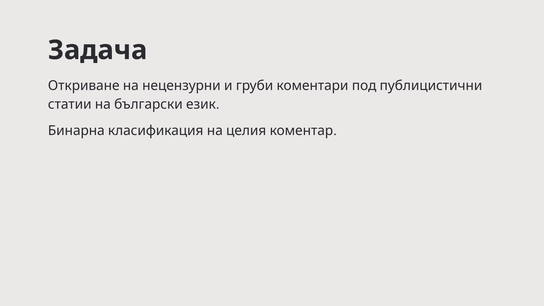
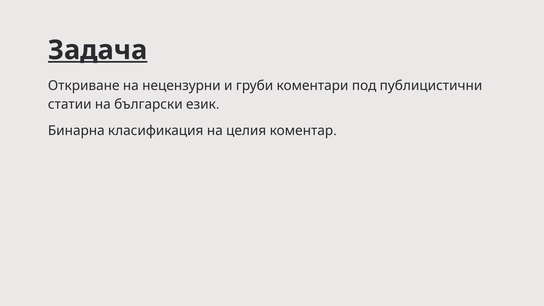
Задача underline: none -> present (98, 50)
